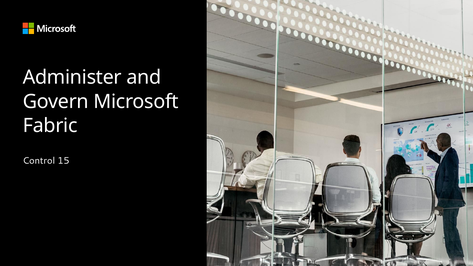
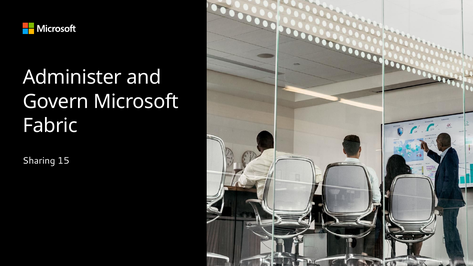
Control: Control -> Sharing (39, 161)
